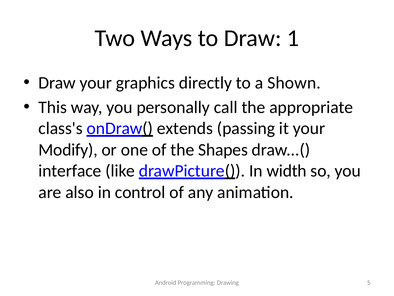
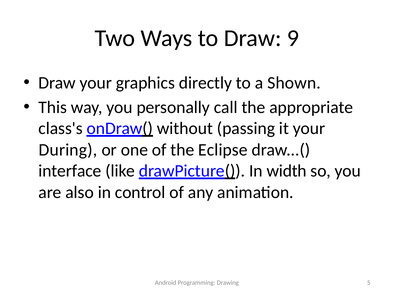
1: 1 -> 9 (293, 38)
extends: extends -> without (185, 128)
Modify: Modify -> During (68, 150)
Shapes: Shapes -> Eclipse (223, 150)
